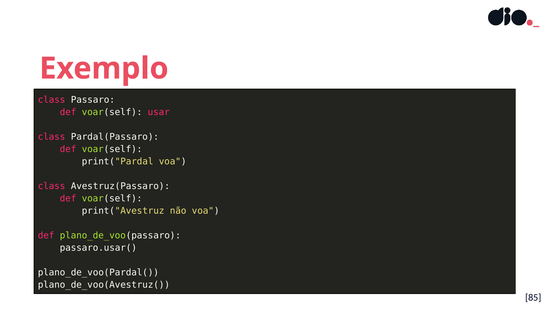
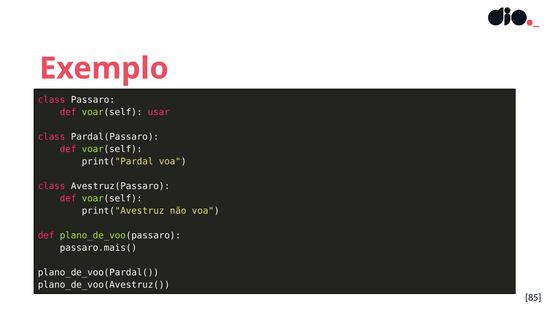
passaro.usar(: passaro.usar( -> passaro.mais( (98, 248)
